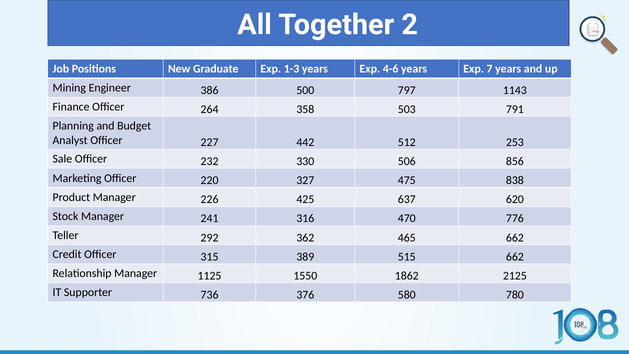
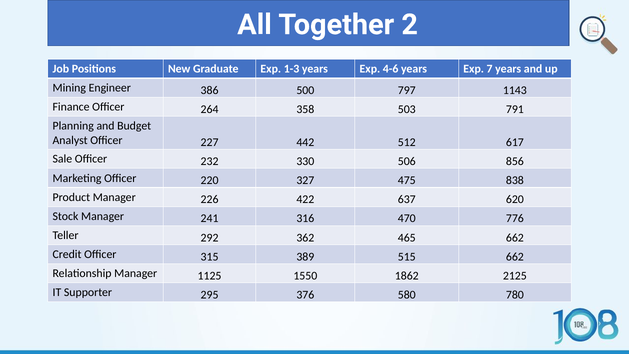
253: 253 -> 617 (515, 142)
425: 425 -> 422 (305, 199)
736: 736 -> 295 (210, 295)
